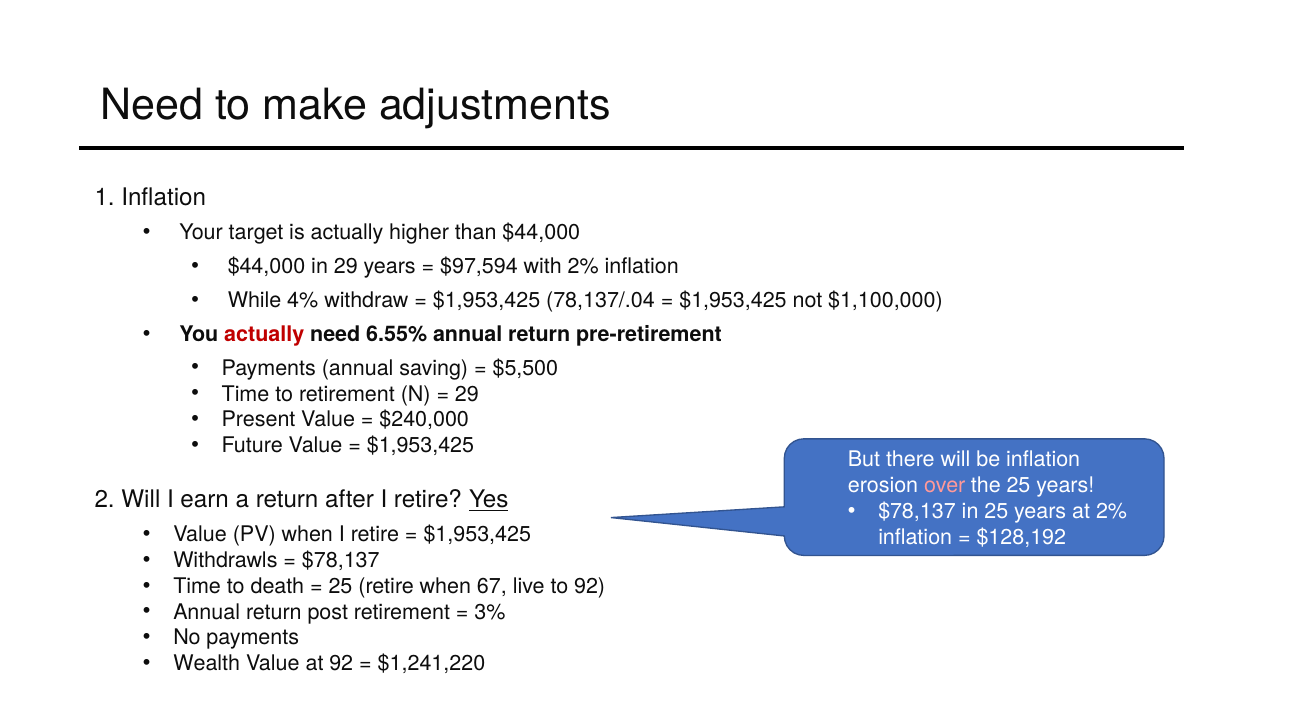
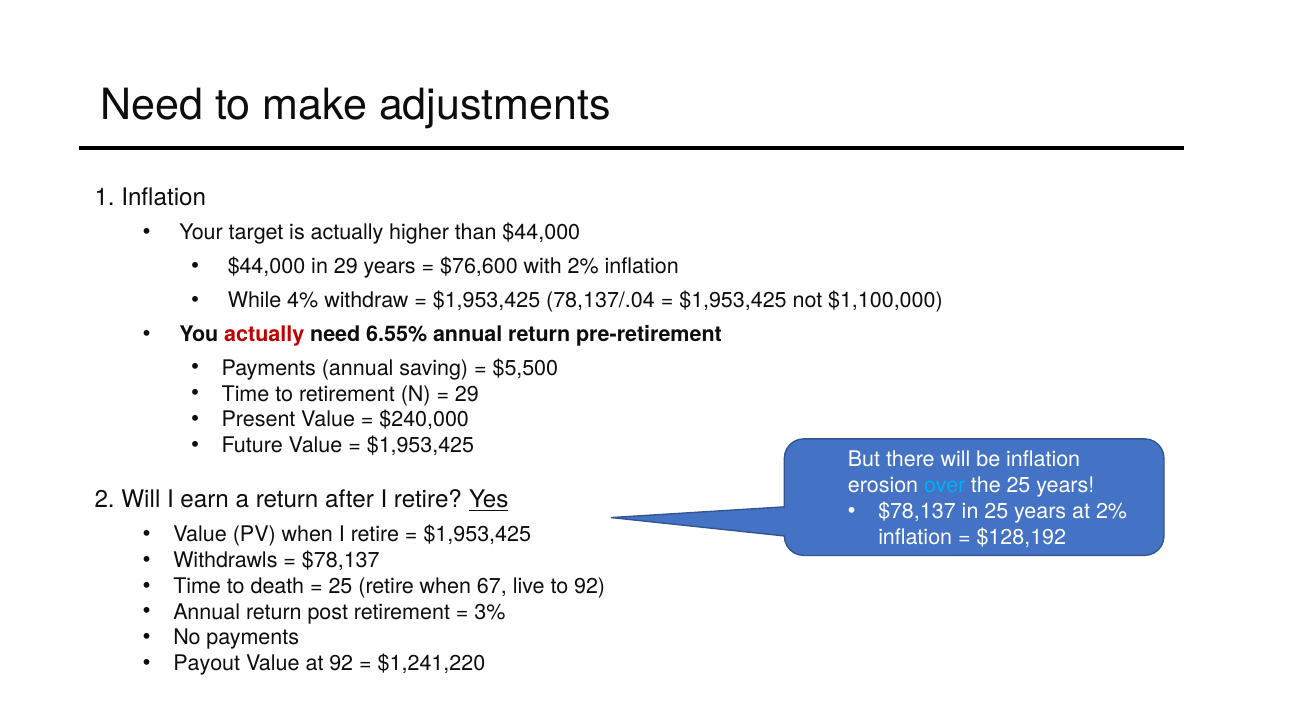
$97,594: $97,594 -> $76,600 (479, 266)
over colour: pink -> light blue (945, 486)
Wealth: Wealth -> Payout (207, 663)
